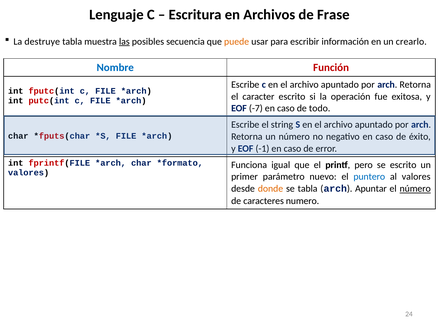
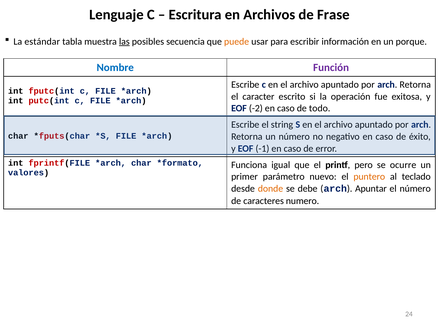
destruye: destruye -> estándar (42, 42)
crearlo: crearlo -> porque (411, 42)
Función colour: red -> purple (331, 68)
-7: -7 -> -2 (256, 108)
se escrito: escrito -> ocurre (403, 165)
puntero colour: blue -> orange (369, 177)
al valores: valores -> teclado (416, 177)
se tabla: tabla -> debe (308, 189)
número underline: present -> none (415, 189)
